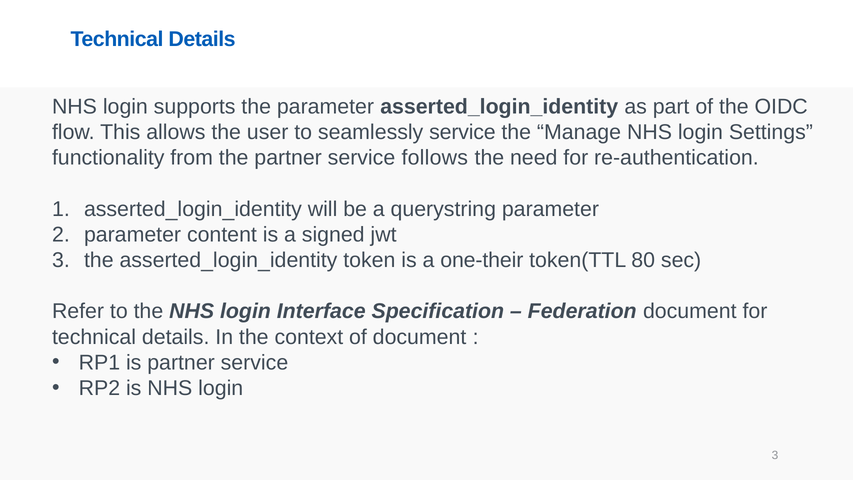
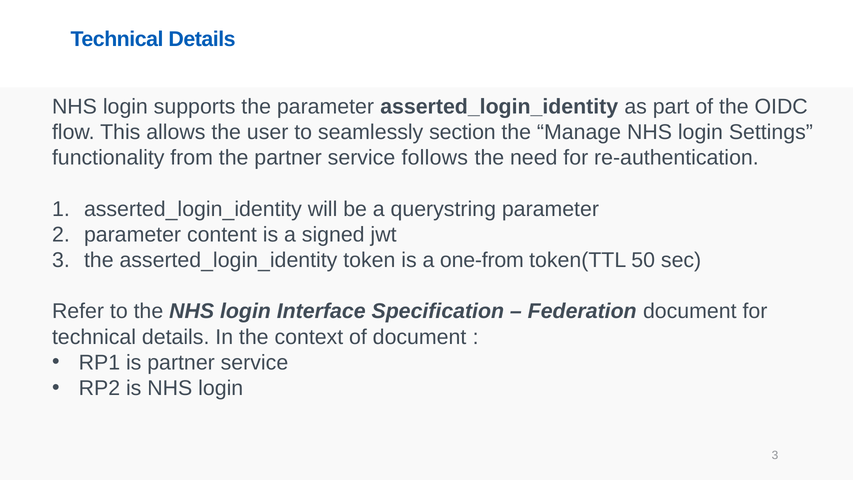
seamlessly service: service -> section (462, 132)
one-their: one-their -> one-from (482, 260)
80: 80 -> 50 (643, 260)
